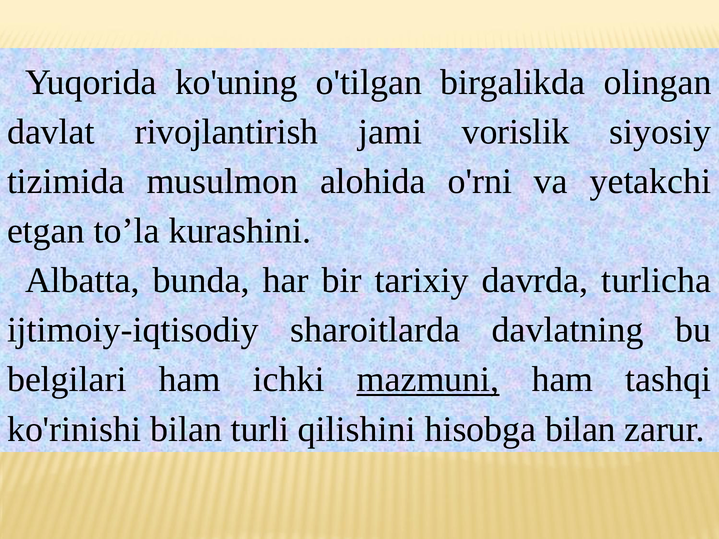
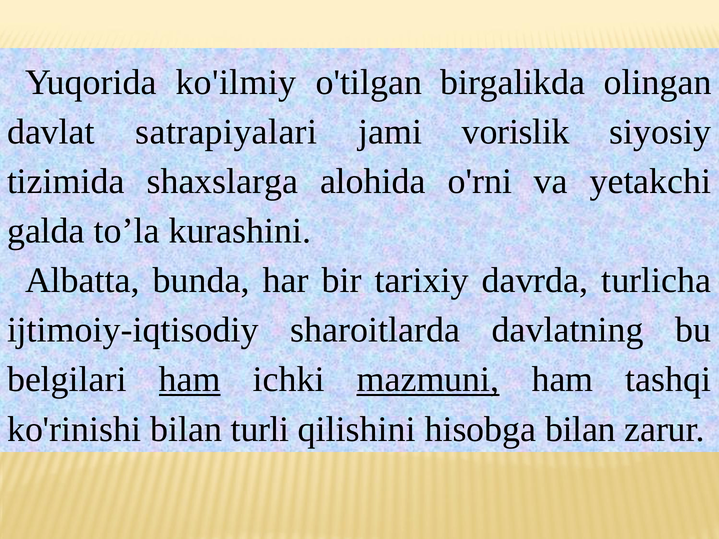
ko'uning: ko'uning -> ko'ilmiy (236, 82)
rivojlantirish: rivojlantirish -> satrapiyalari (226, 132)
musulmon: musulmon -> shaxslarga (222, 181)
etgan: etgan -> galda (46, 231)
ham underline: none -> present (190, 380)
